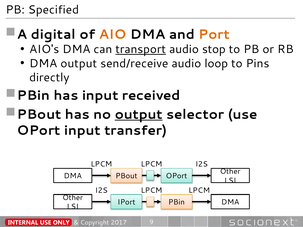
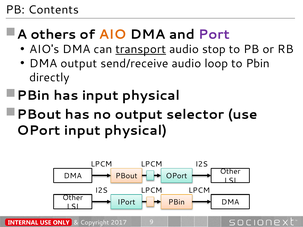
Specified: Specified -> Contents (53, 10)
digital: digital -> others (53, 34)
Port colour: orange -> purple (214, 34)
to Pins: Pins -> Pbin (258, 64)
has input received: received -> physical (151, 96)
output underline: present -> none (139, 115)
OPort input transfer: transfer -> physical (136, 131)
